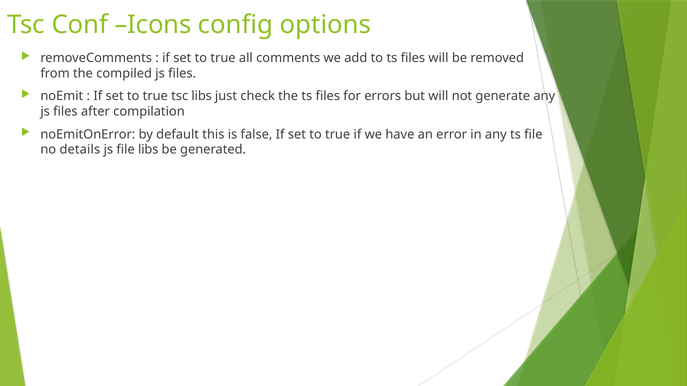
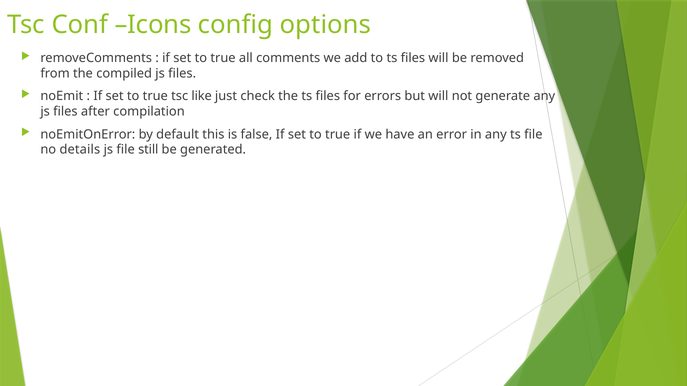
tsc libs: libs -> like (202, 96)
file libs: libs -> still (148, 150)
